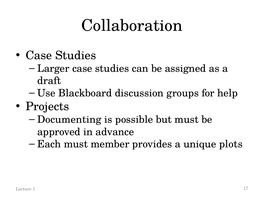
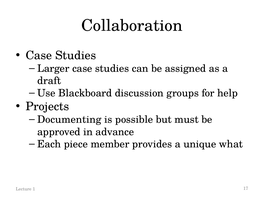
Each must: must -> piece (76, 144)
plots: plots -> what (231, 144)
